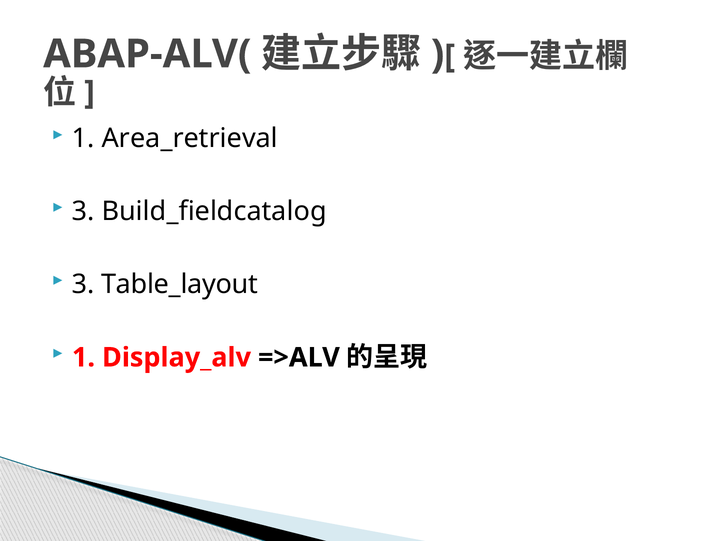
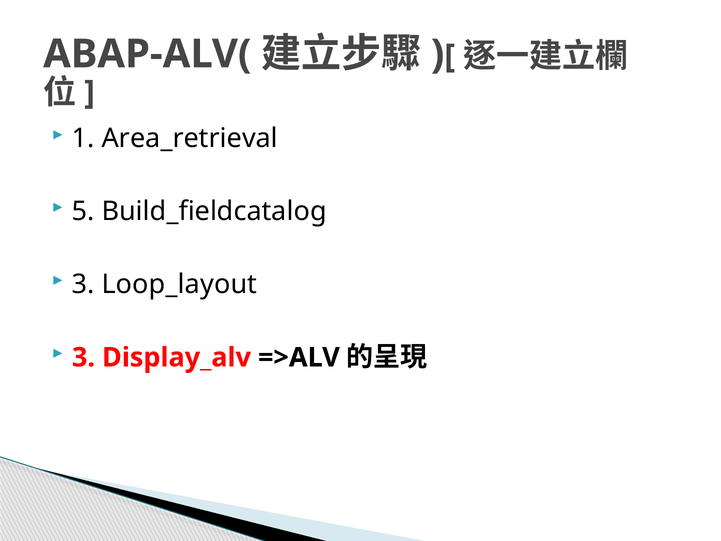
3: 3 -> 5 (83, 211)
Table_layout: Table_layout -> Loop_layout (179, 284)
1: 1 -> 3 (84, 357)
